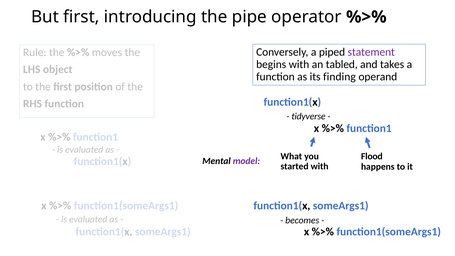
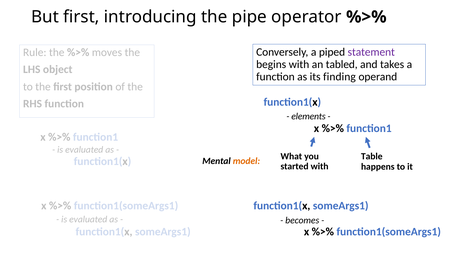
tidyverse: tidyverse -> elements (309, 116)
Flood: Flood -> Table (372, 156)
model colour: purple -> orange (246, 161)
